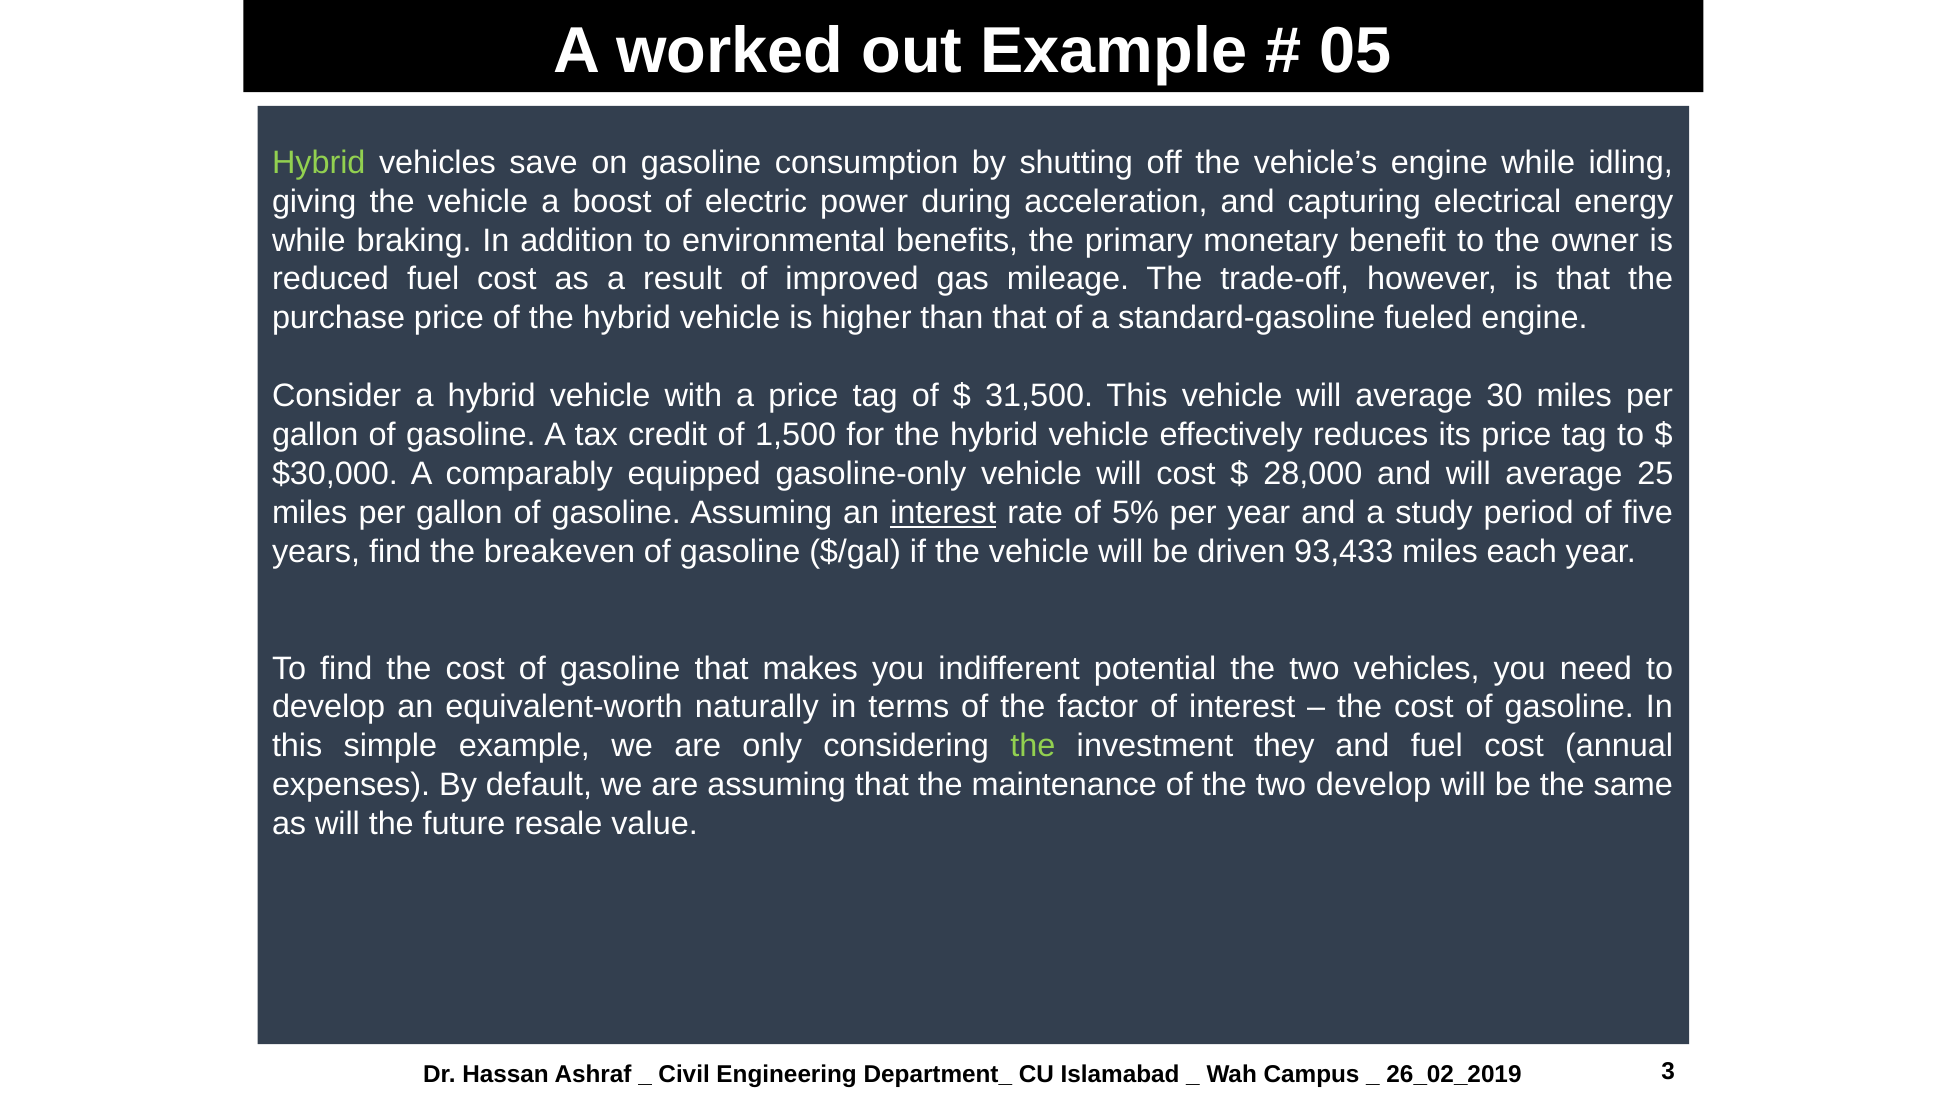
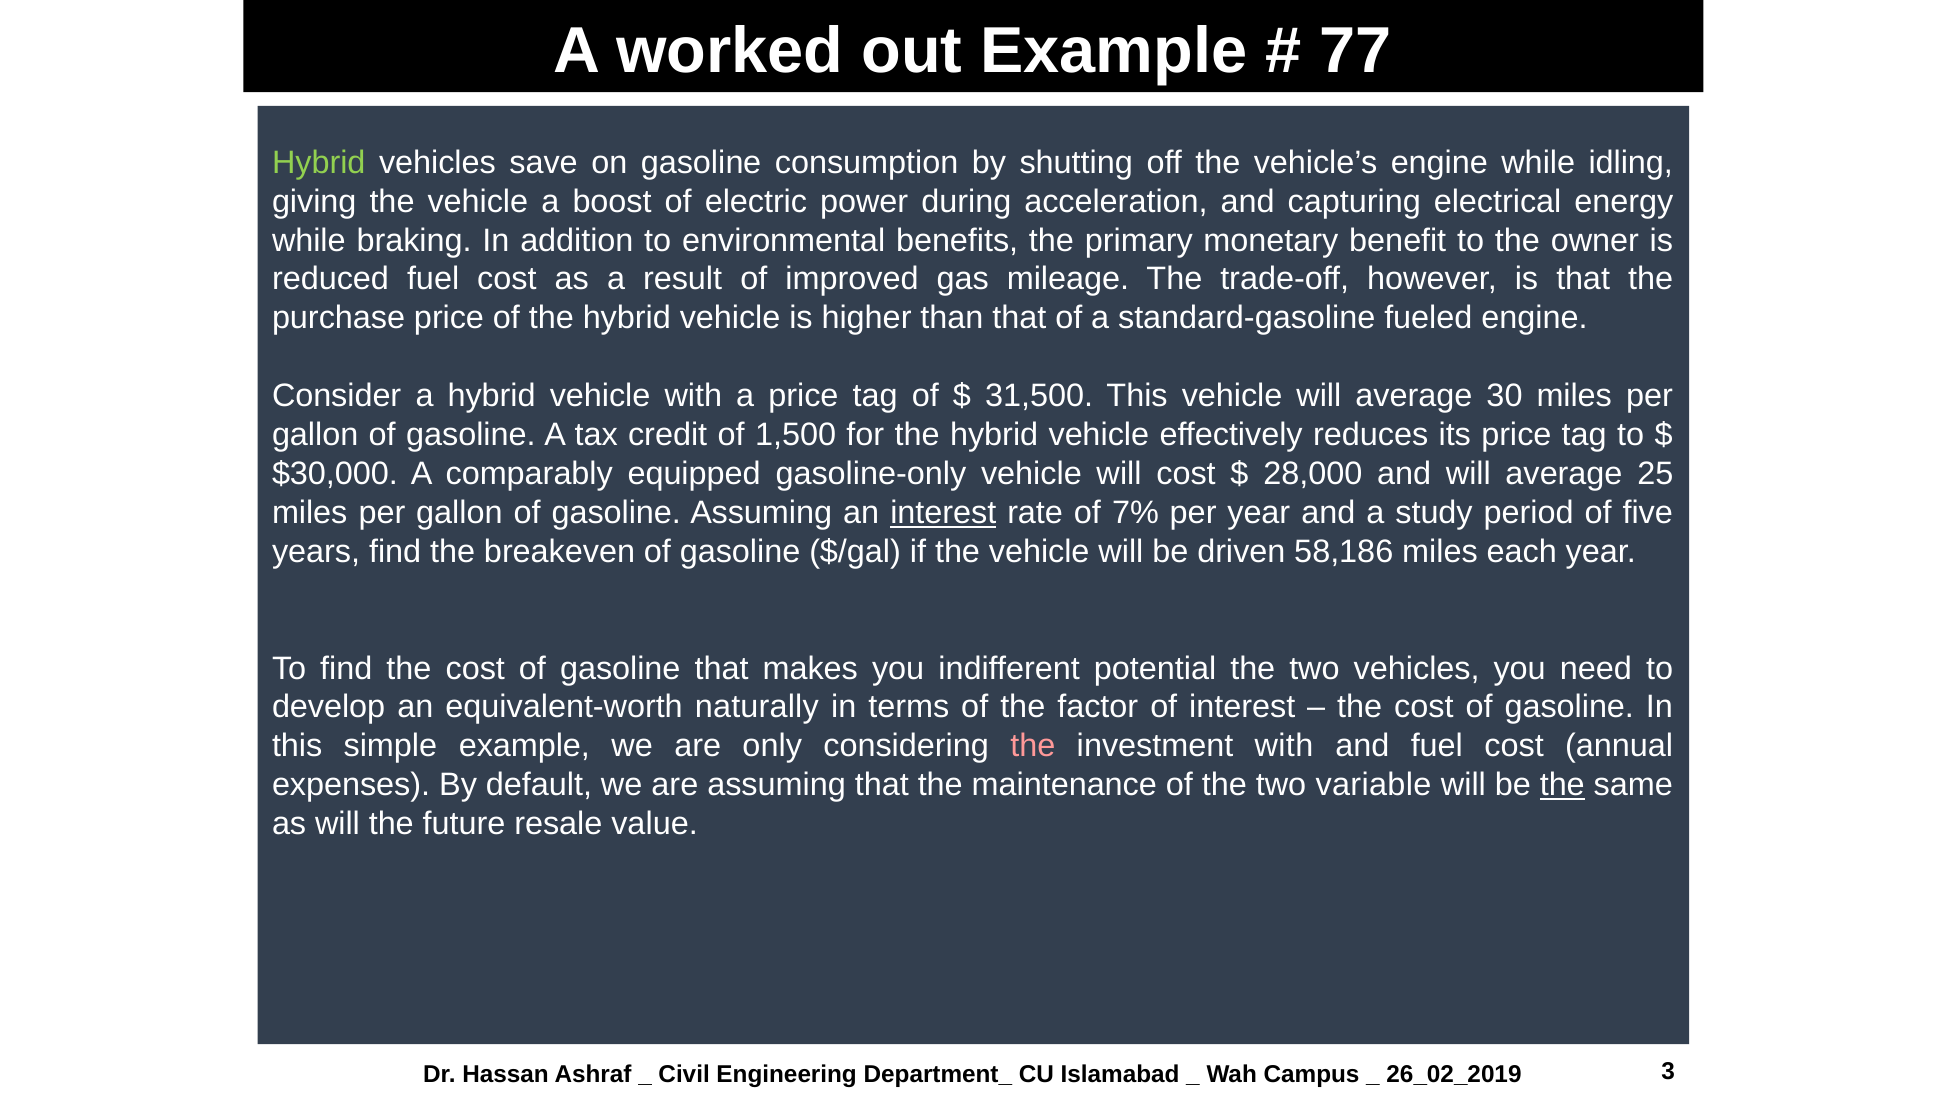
05: 05 -> 77 (1356, 51)
5%: 5% -> 7% (1135, 513)
93,433: 93,433 -> 58,186 (1344, 552)
the colour: light green -> pink (1033, 746)
investment they: they -> with (1284, 746)
two develop: develop -> variable (1374, 785)
the underline: none -> present (1562, 785)
